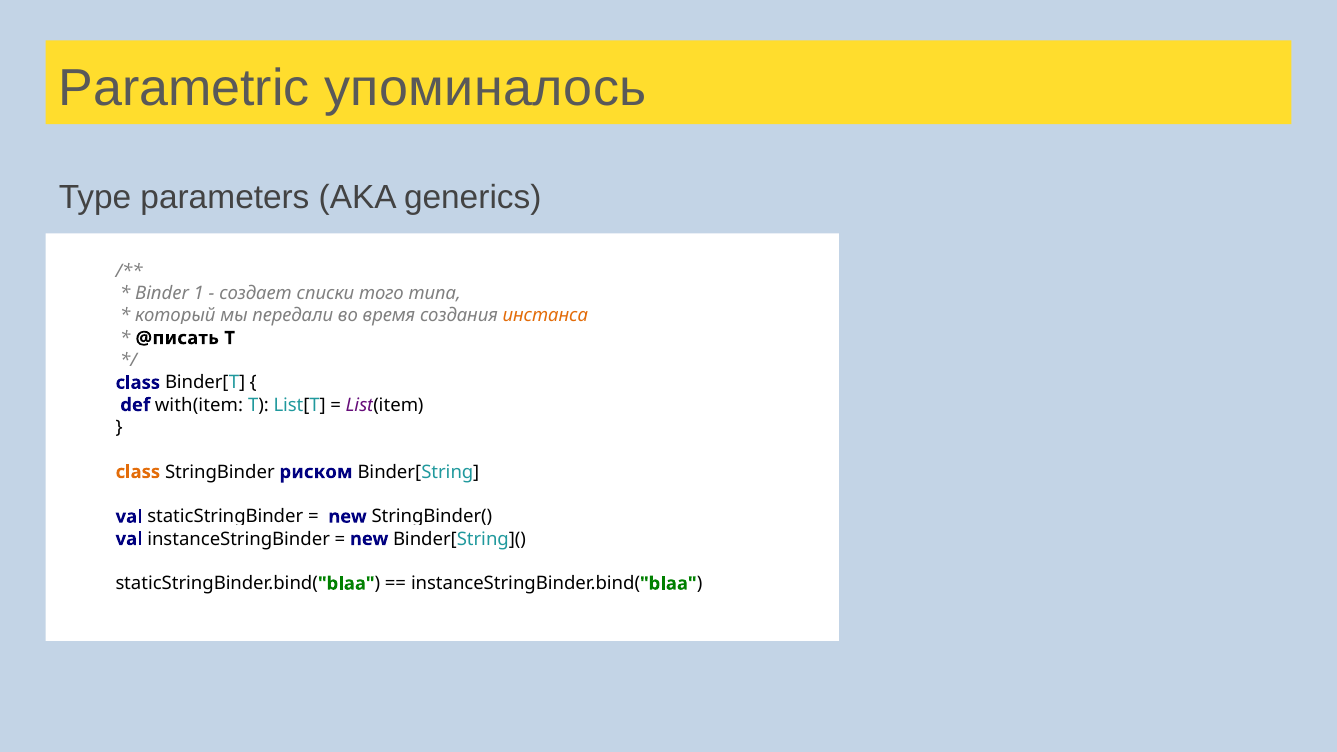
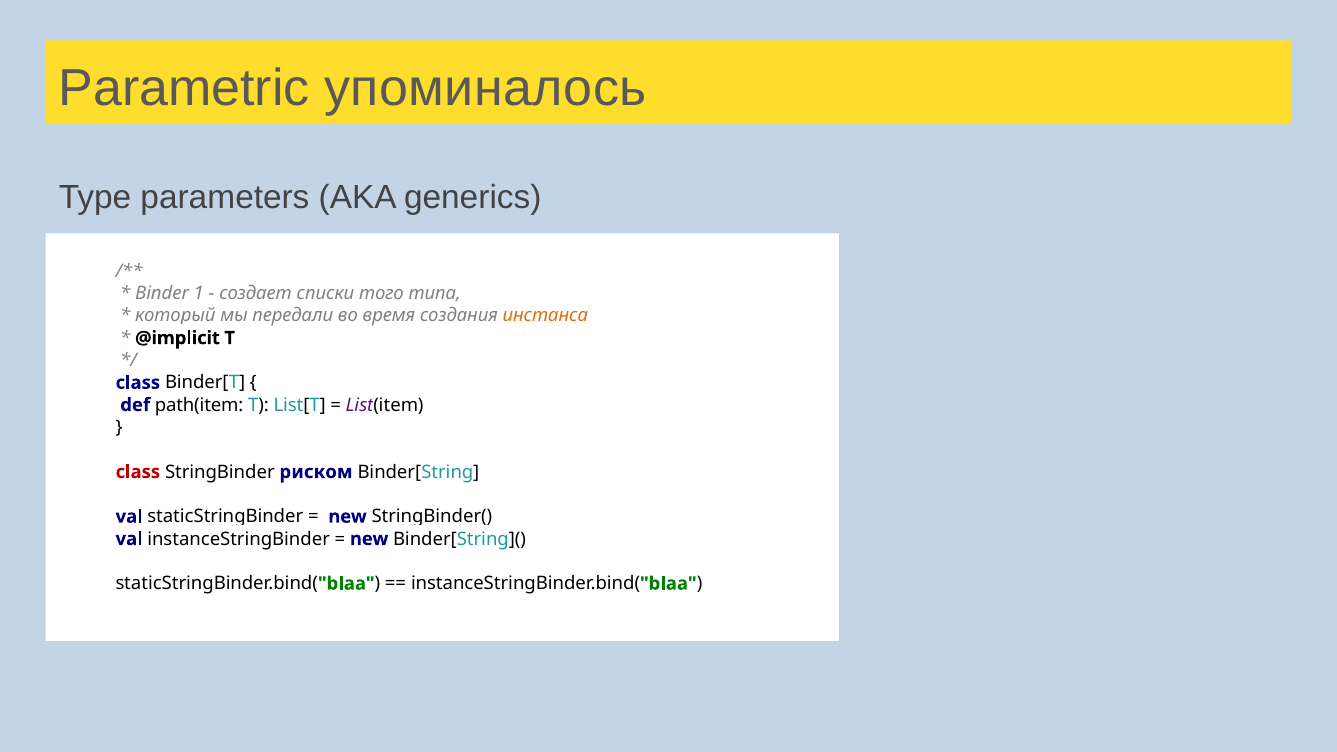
@писать: @писать -> @implicit (177, 338)
with(item: with(item -> path(item (199, 405)
class colour: orange -> red (138, 472)
